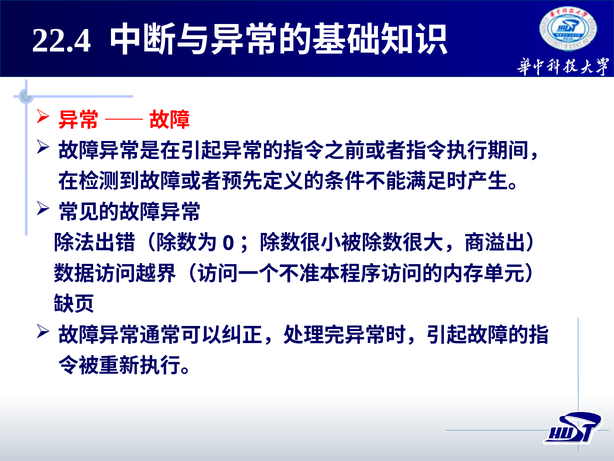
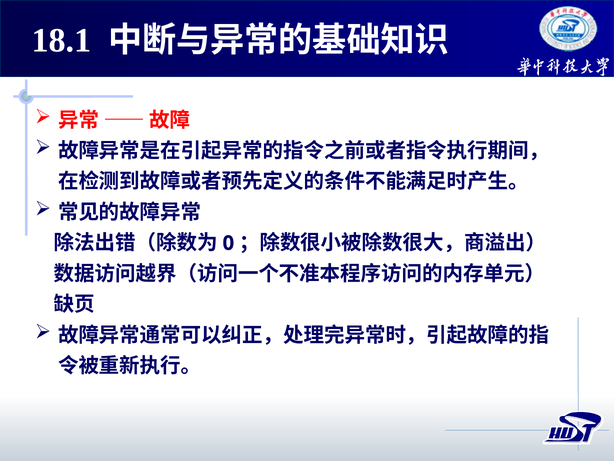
22.4: 22.4 -> 18.1 (62, 40)
